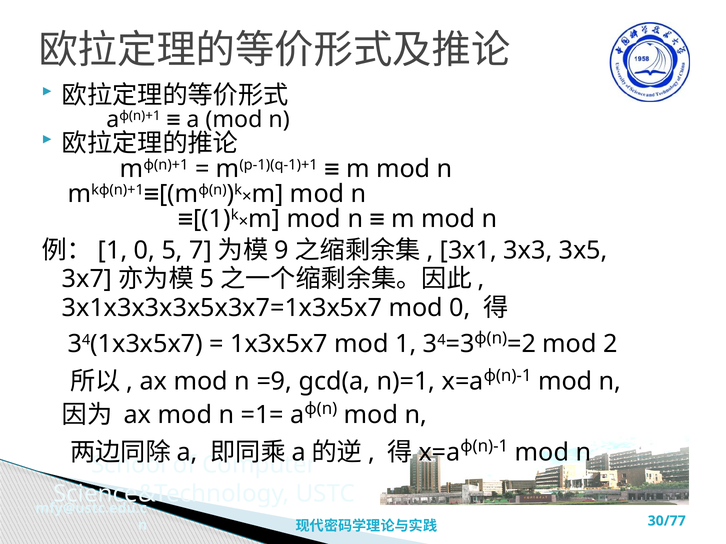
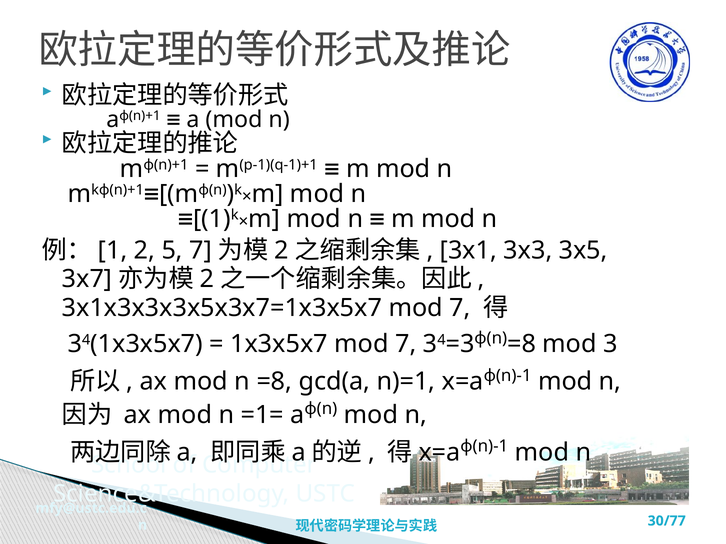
0: 0 -> 2 (144, 251)
9: 9 -> 2 (282, 251)
5: 5 -> 2 (207, 279)
3x1x3x3x3x5x3x7=1x3x5x7 mod 0: 0 -> 7 (460, 308)
1x3x5x7 mod 1: 1 -> 7 (406, 344)
=2: =2 -> =8 (522, 344)
2: 2 -> 3 (610, 344)
n =9: =9 -> =8 (274, 382)
